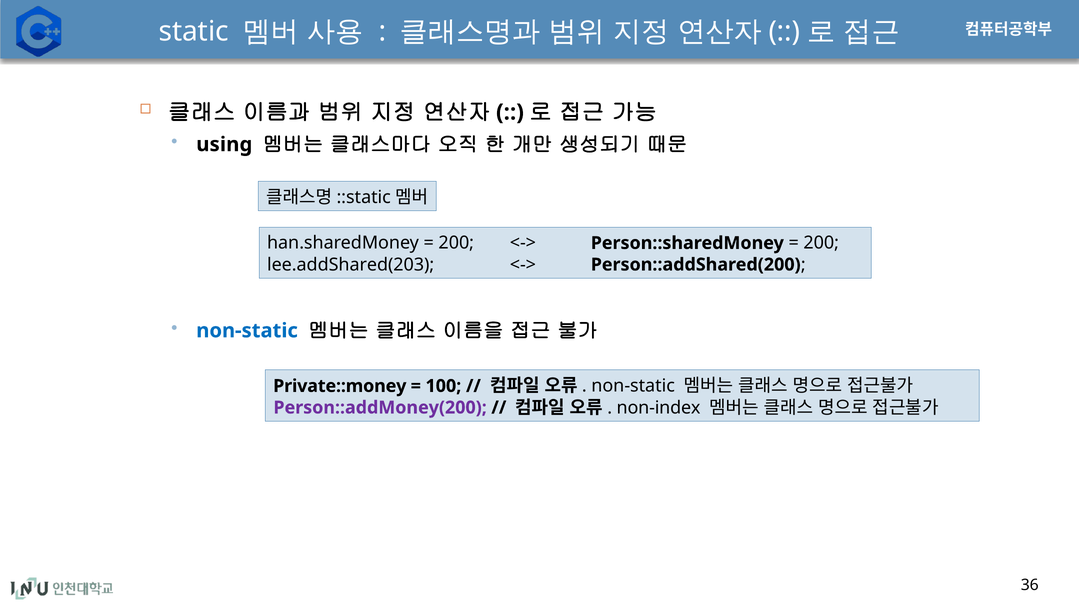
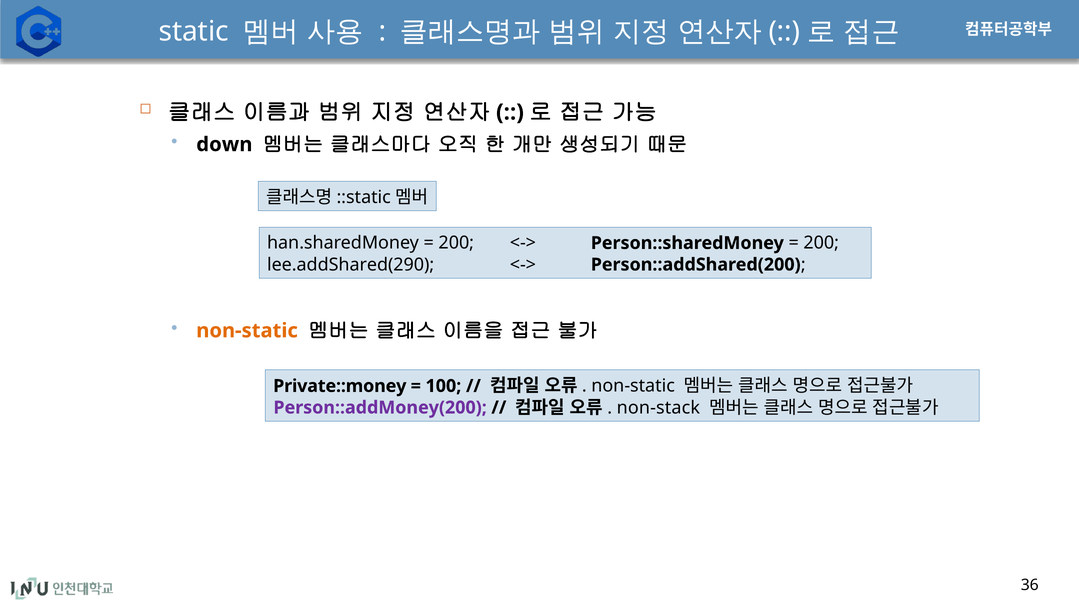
using: using -> down (224, 144)
lee.addShared(203: lee.addShared(203 -> lee.addShared(290 (351, 265)
non-static colour: blue -> orange (247, 331)
non-index: non-index -> non-stack (658, 408)
